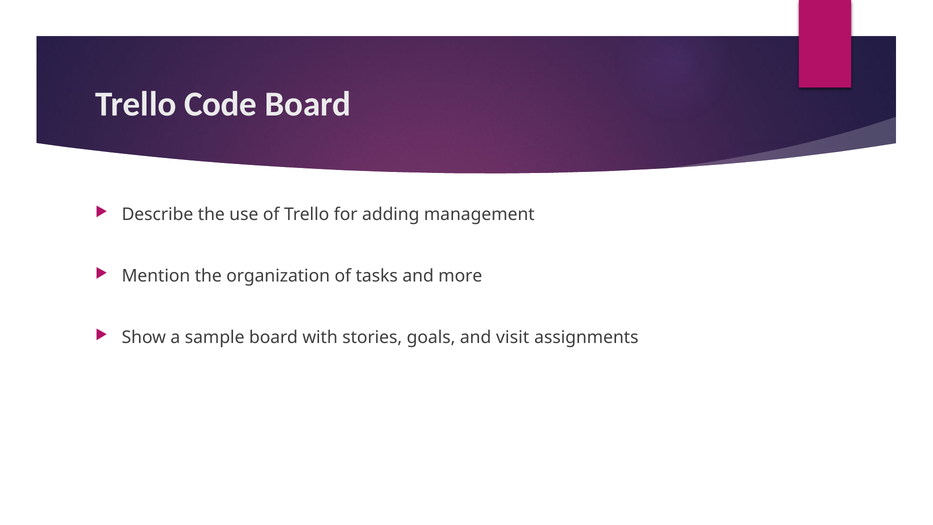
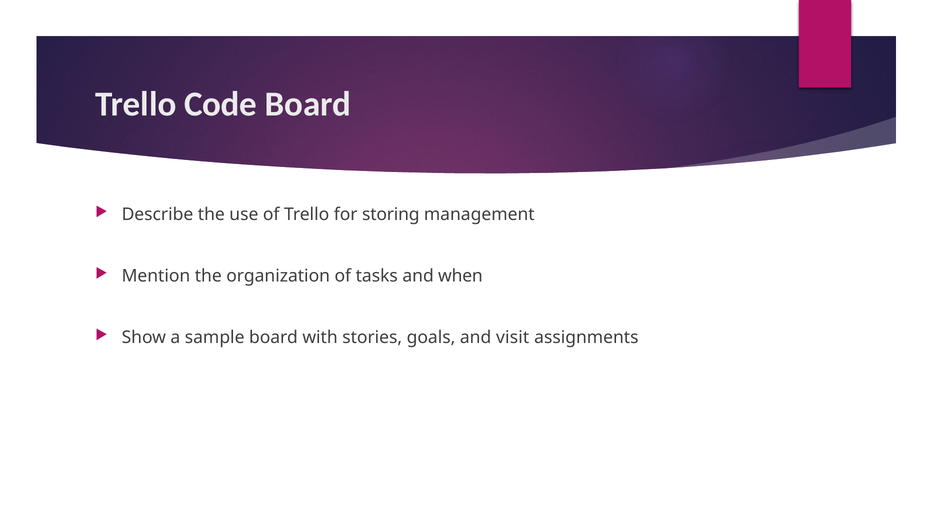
adding: adding -> storing (391, 214)
more: more -> when (460, 276)
